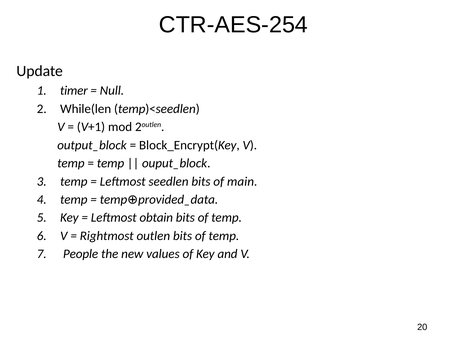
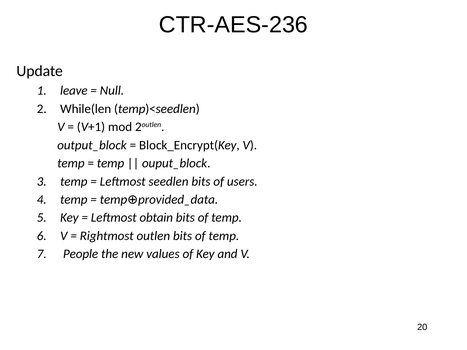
CTR-AES-254: CTR-AES-254 -> CTR-AES-236 (233, 25)
timer: timer -> leave (74, 91)
main: main -> users (242, 182)
